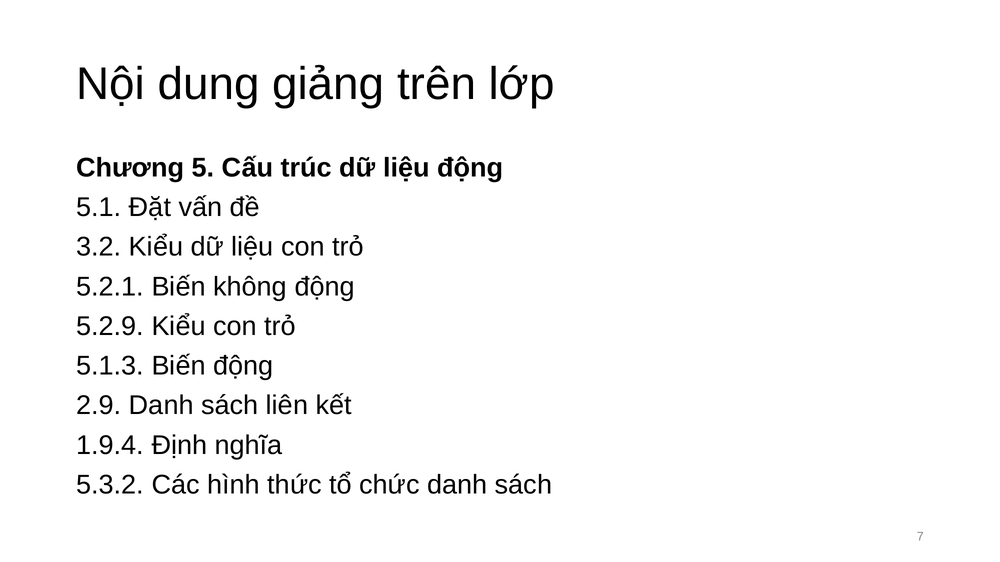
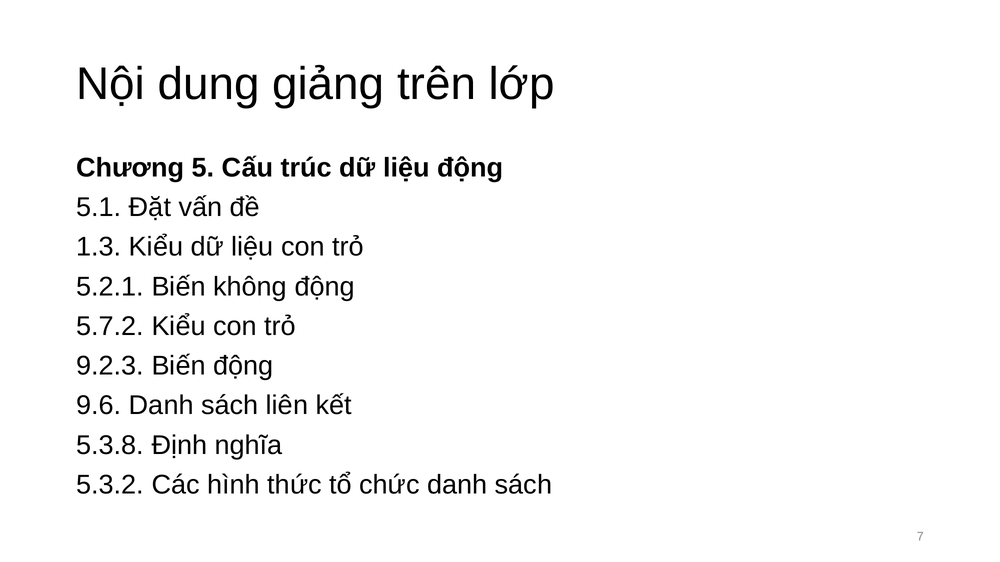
3.2: 3.2 -> 1.3 (99, 247)
5.2.9: 5.2.9 -> 5.7.2 (110, 327)
5.1.3: 5.1.3 -> 9.2.3 (110, 366)
2.9: 2.9 -> 9.6 (99, 406)
1.9.4: 1.9.4 -> 5.3.8 (110, 446)
